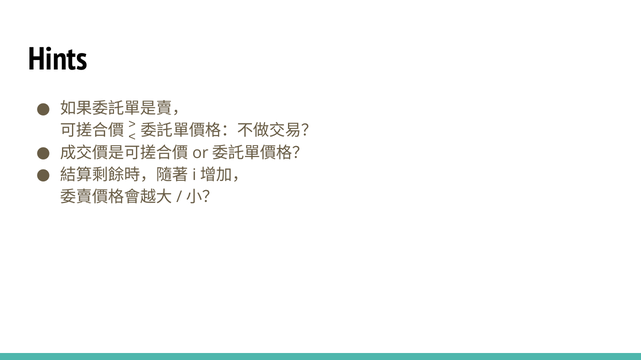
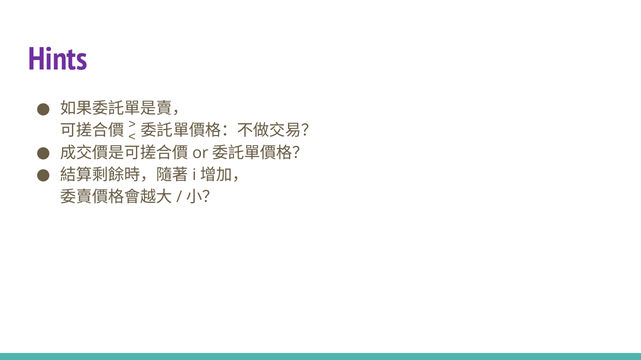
Hints colour: black -> purple (58, 59)
